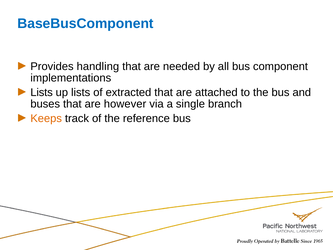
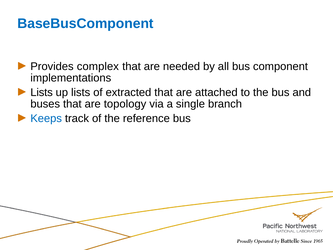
handling: handling -> complex (98, 66)
however: however -> topology (125, 104)
Keeps colour: orange -> blue (46, 118)
